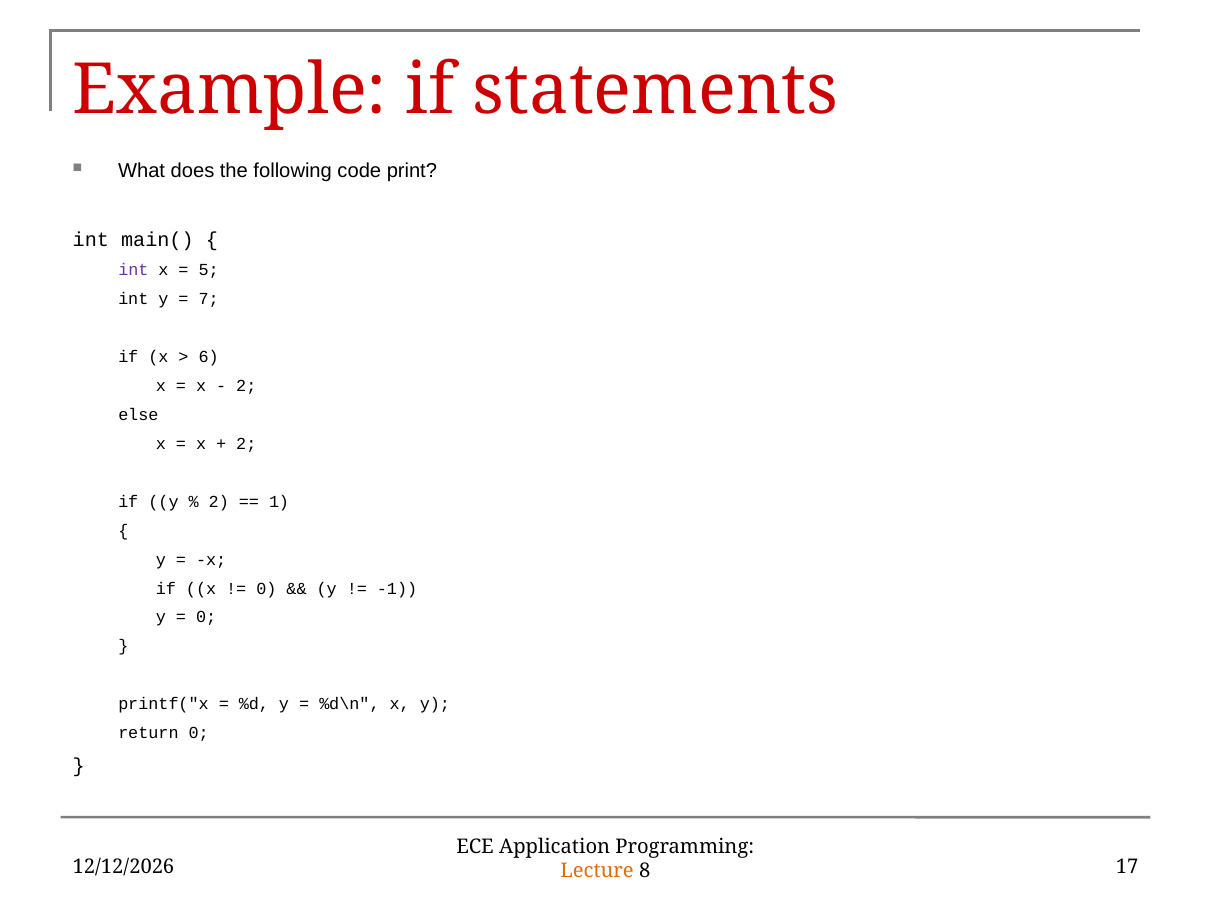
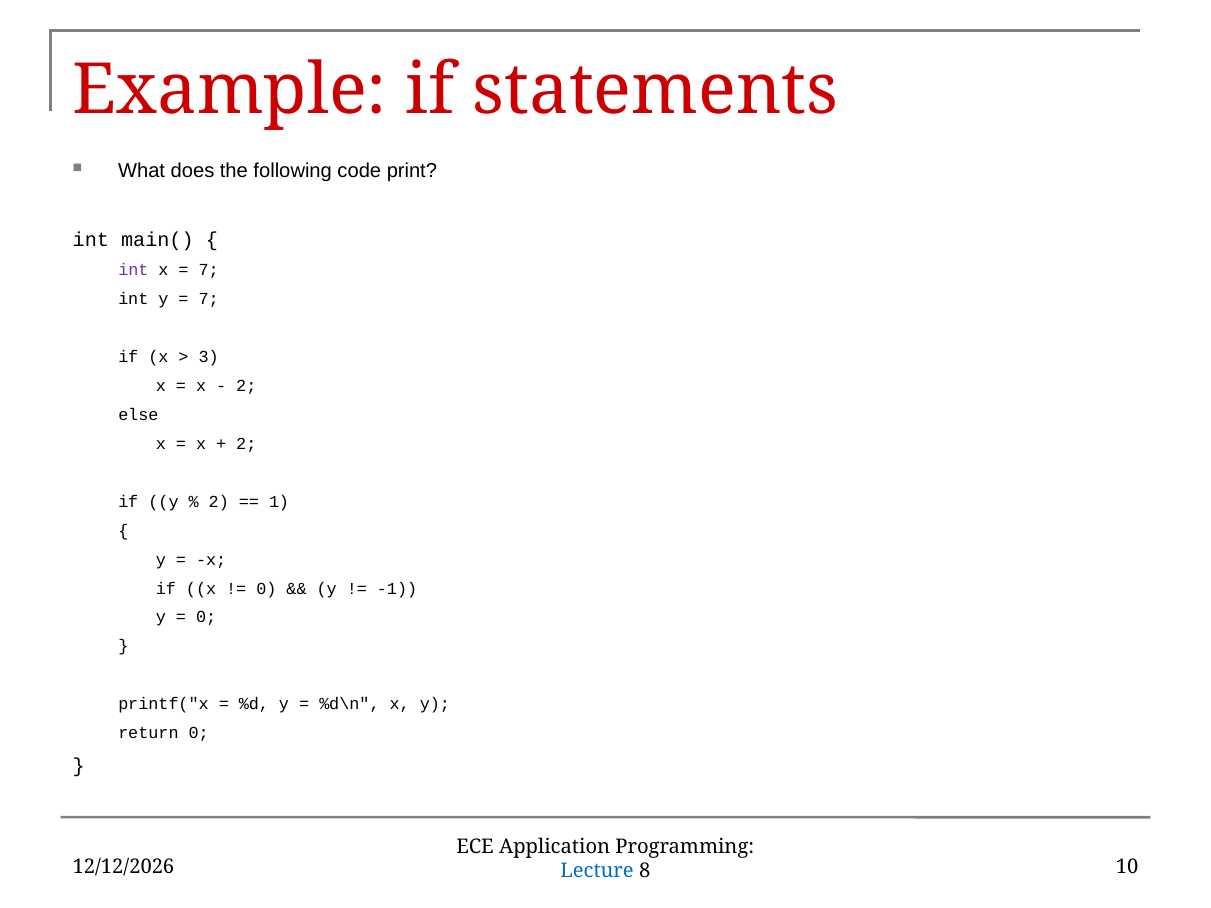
5: 5 -> 7 (209, 270)
6: 6 -> 3 (209, 357)
Lecture colour: orange -> blue (597, 871)
17: 17 -> 10 (1127, 867)
